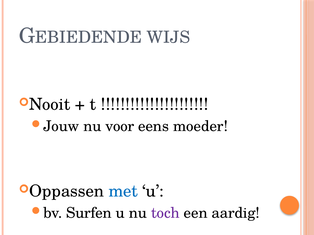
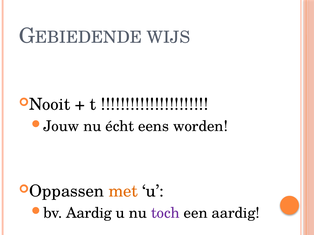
voor: voor -> écht (120, 127)
moeder: moeder -> worden (200, 127)
met colour: blue -> orange (123, 192)
bv Surfen: Surfen -> Aardig (89, 213)
